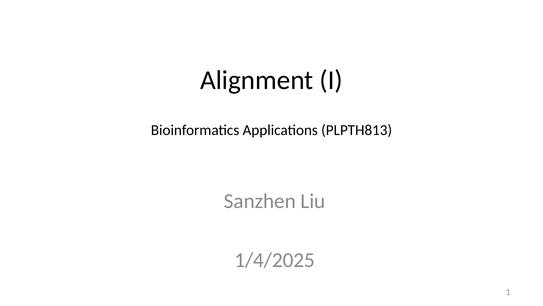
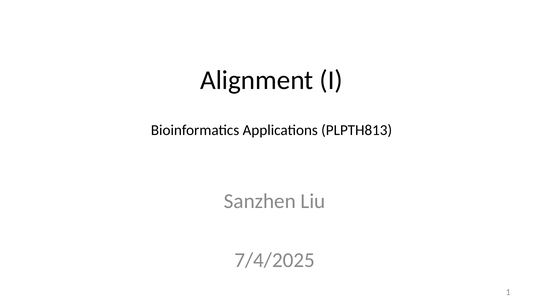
1/4/2025: 1/4/2025 -> 7/4/2025 (275, 260)
